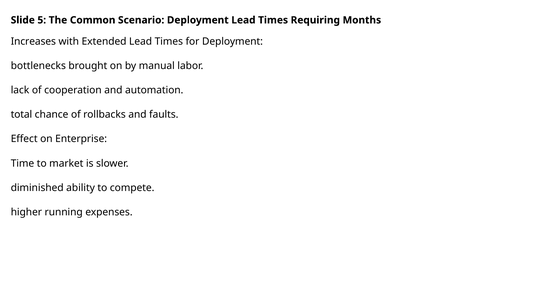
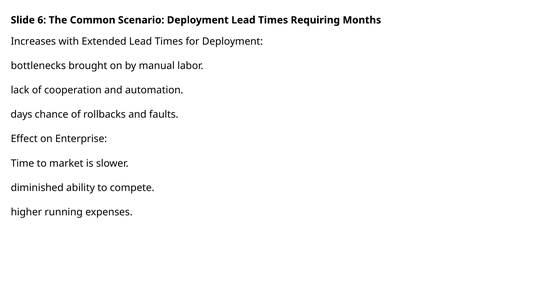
5: 5 -> 6 (42, 20)
total: total -> days (21, 114)
